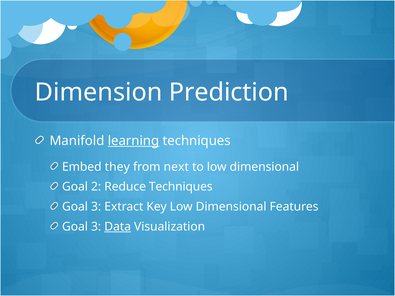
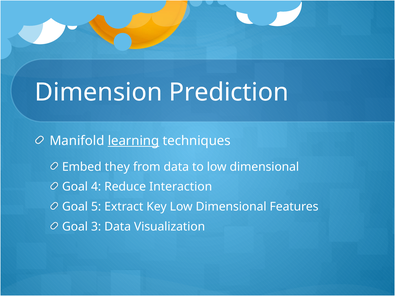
from next: next -> data (176, 167)
2: 2 -> 4 (96, 187)
Reduce Techniques: Techniques -> Interaction (181, 187)
3: 3 -> 5 (96, 207)
Data underline: present -> none (118, 227)
